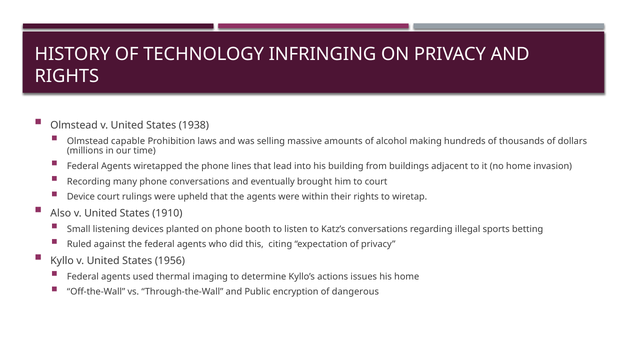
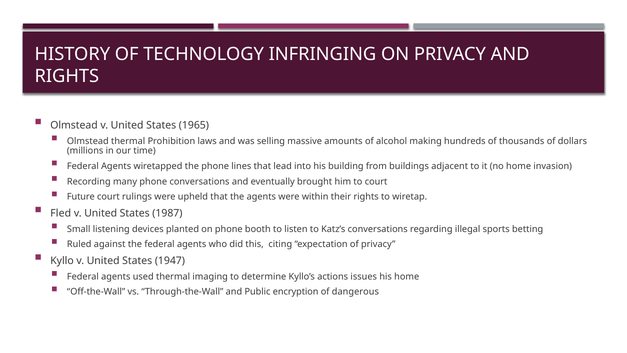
1938: 1938 -> 1965 (194, 125)
Olmstead capable: capable -> thermal (128, 141)
Device: Device -> Future (81, 197)
Also: Also -> Fled (61, 213)
1910: 1910 -> 1987 (167, 213)
1956: 1956 -> 1947 (170, 260)
